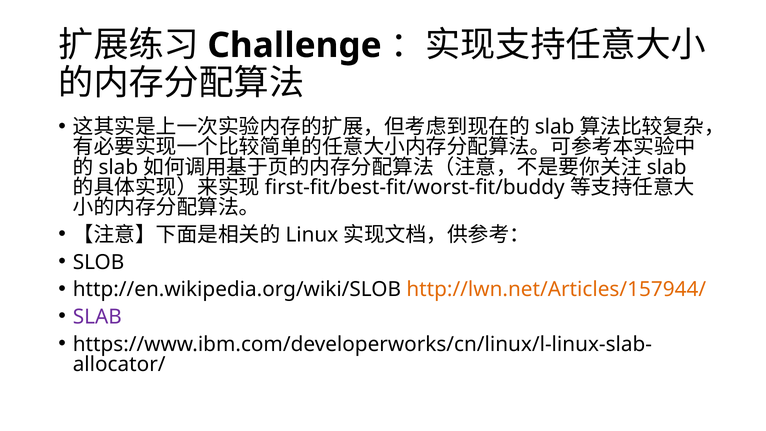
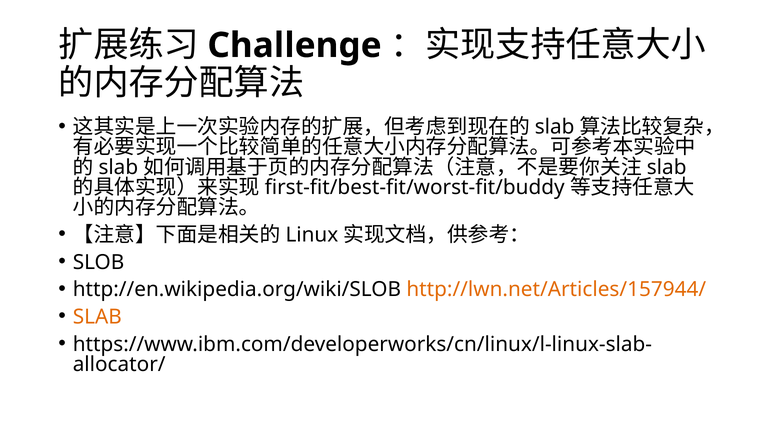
SLAB colour: purple -> orange (97, 317)
